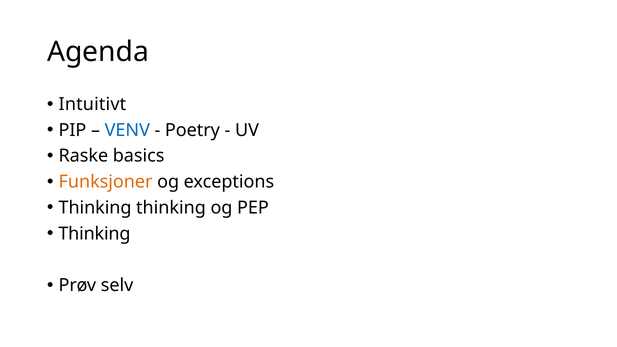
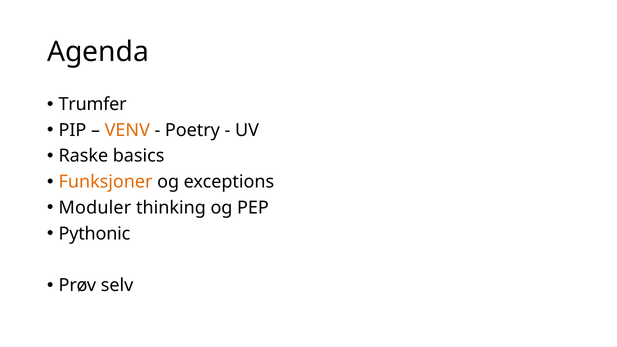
Intuitivt: Intuitivt -> Trumfer (93, 104)
VENV colour: blue -> orange (127, 130)
Thinking: Thinking -> Moduler (95, 208)
Thinking: Thinking -> Pythonic (94, 234)
